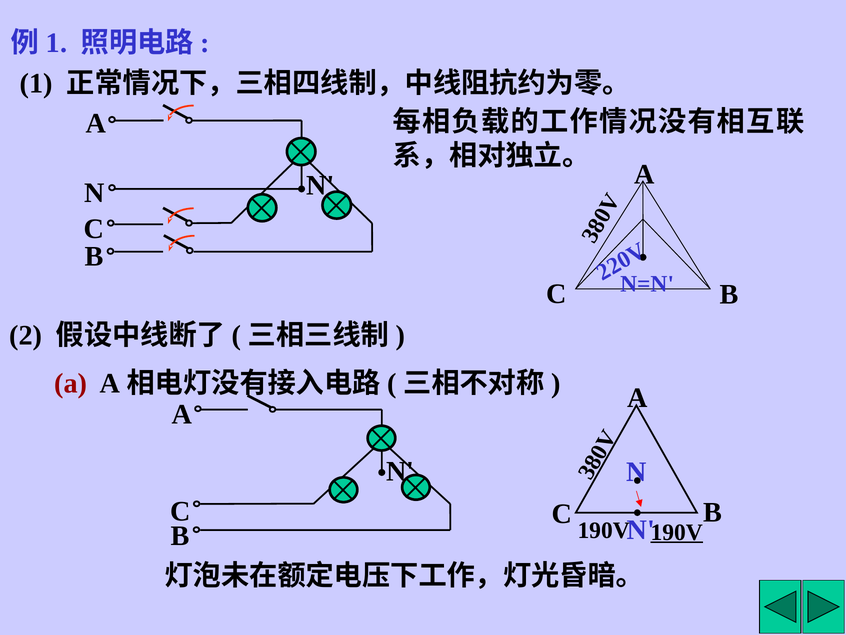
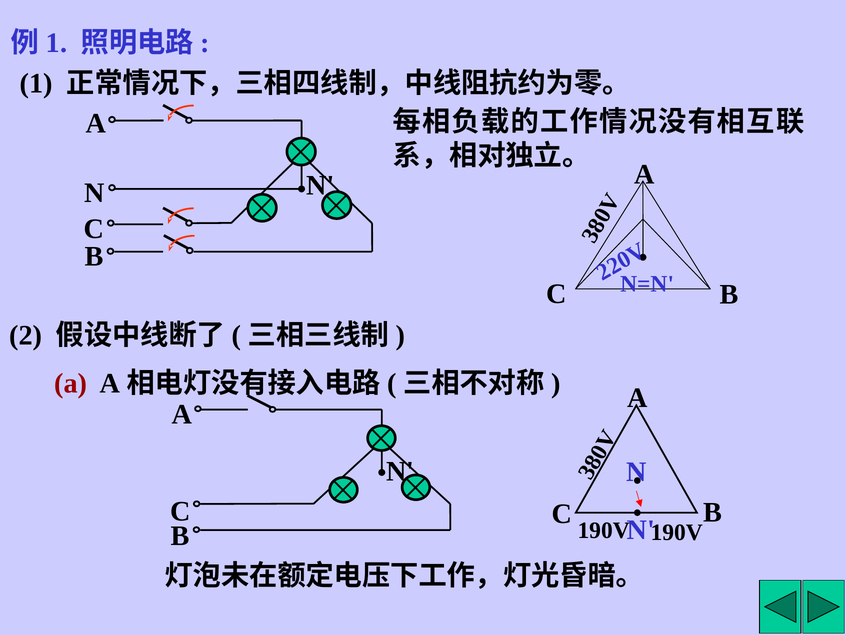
190V underline: present -> none (677, 532)
